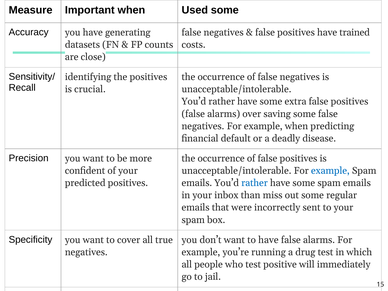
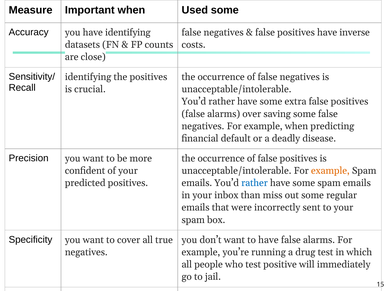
have generating: generating -> identifying (128, 32)
trained: trained -> inverse (355, 32)
example colour: blue -> orange (330, 171)
